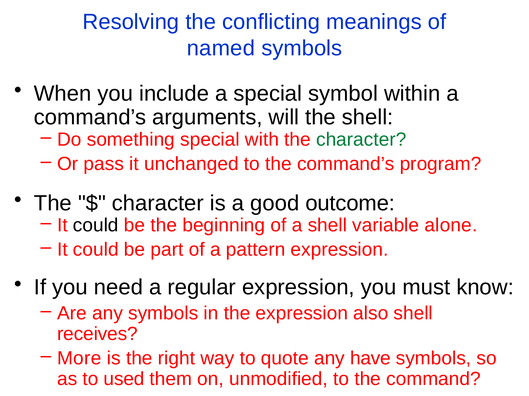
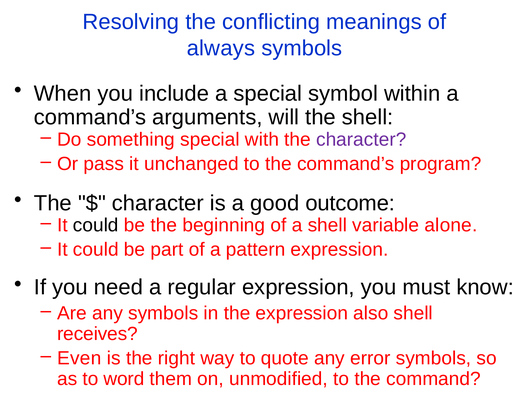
named: named -> always (221, 48)
character colour: green -> purple (361, 140)
More: More -> Even (79, 359)
have: have -> error (370, 359)
used: used -> word (124, 380)
